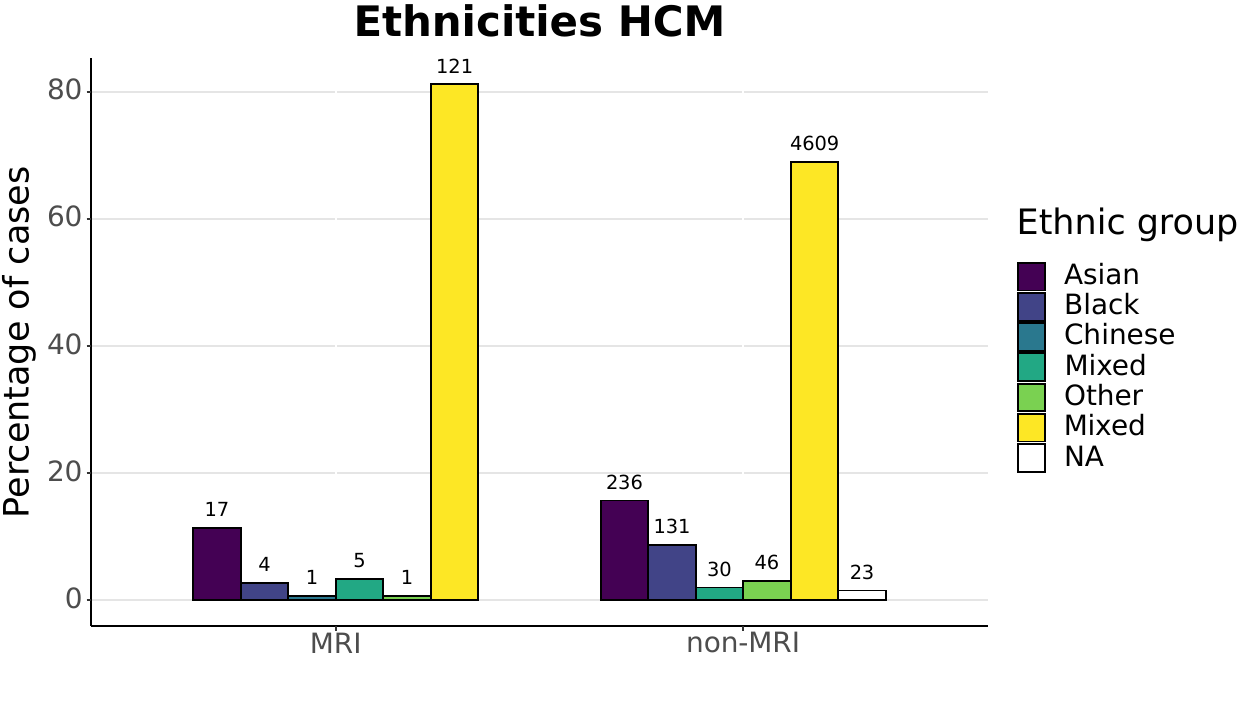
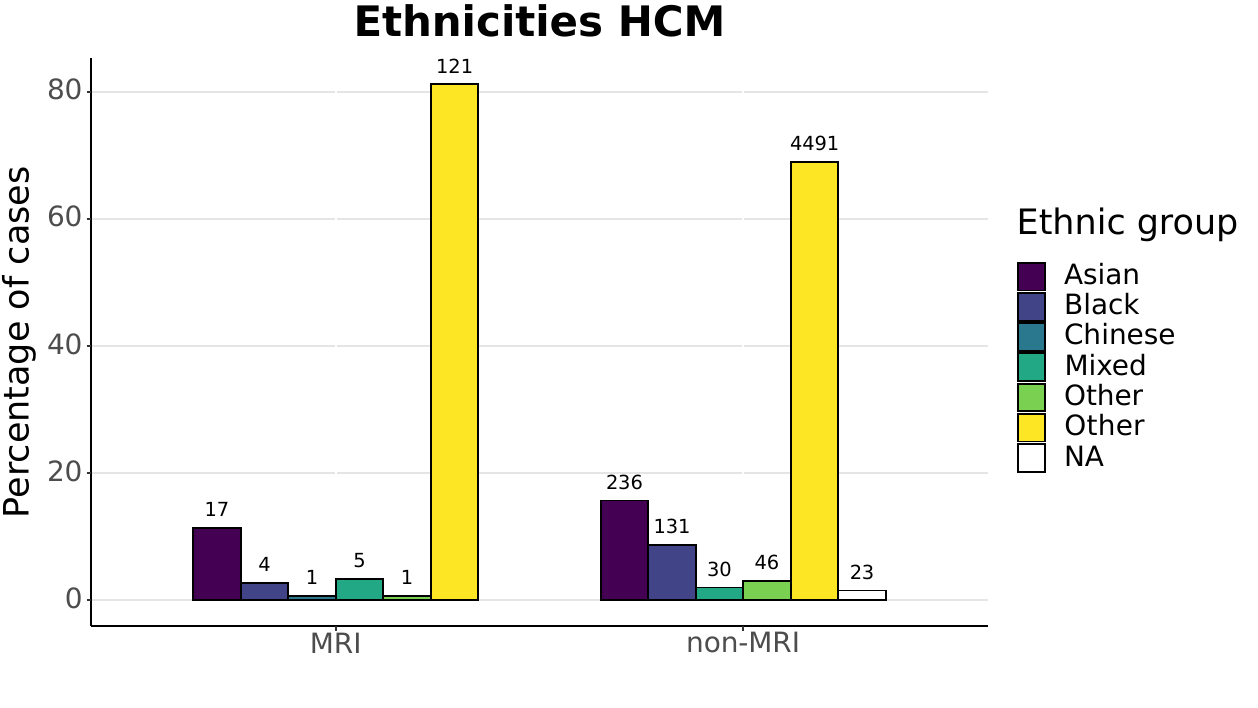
4609: 4609 -> 4491 (815, 144)
Mixed: Mixed -> Other (1105, 426)
